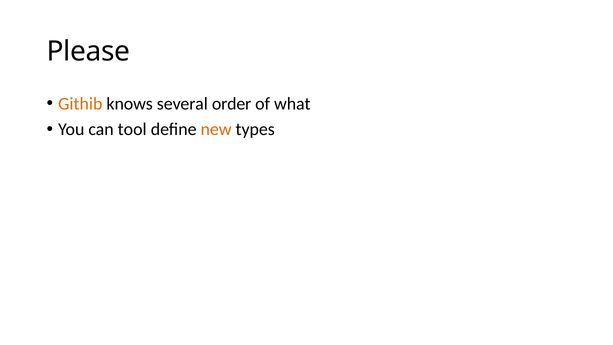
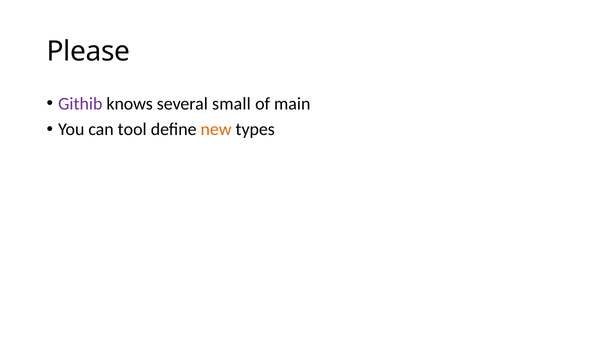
Githib colour: orange -> purple (80, 104)
order: order -> small (231, 104)
what: what -> main (292, 104)
